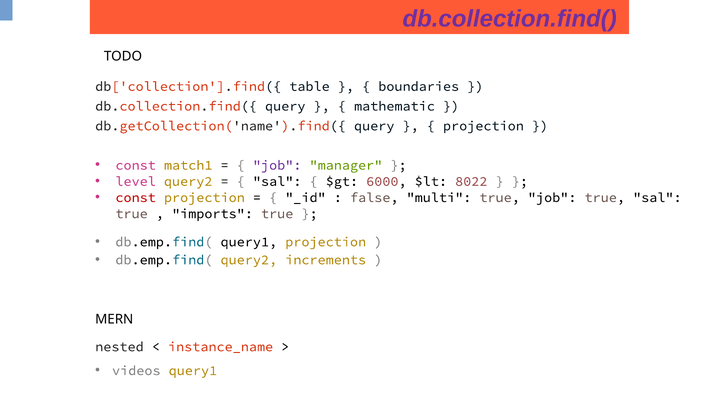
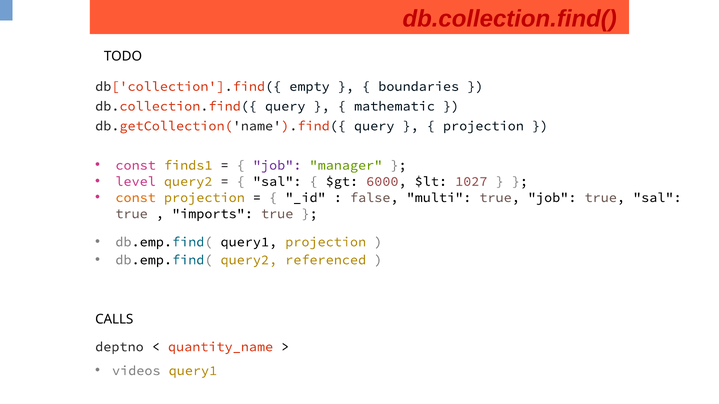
db.collection.find( colour: purple -> red (510, 19)
table: table -> empty (310, 86)
match1: match1 -> finds1 (188, 165)
8022: 8022 -> 1027 (471, 182)
const colour: red -> orange (136, 198)
increments: increments -> referenced (326, 260)
MERN: MERN -> CALLS (114, 320)
nested: nested -> deptno (119, 347)
instance_name: instance_name -> quantity_name (221, 347)
